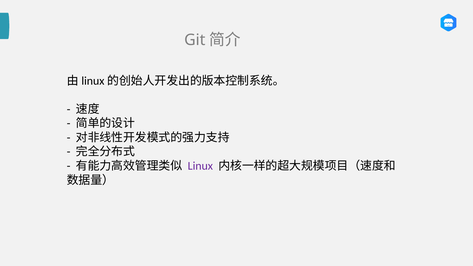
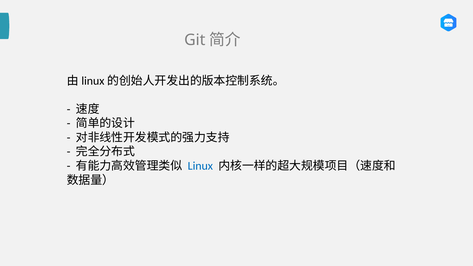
Linux colour: purple -> blue (200, 166)
